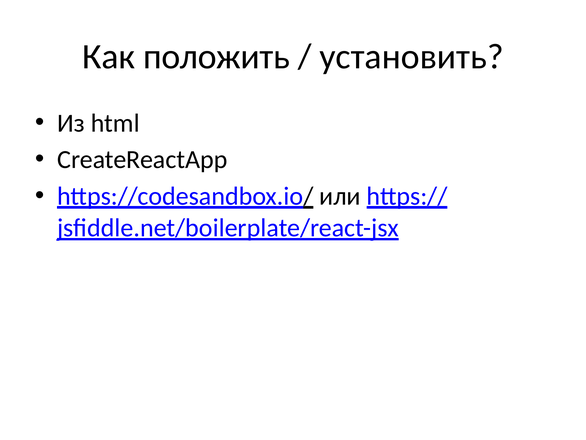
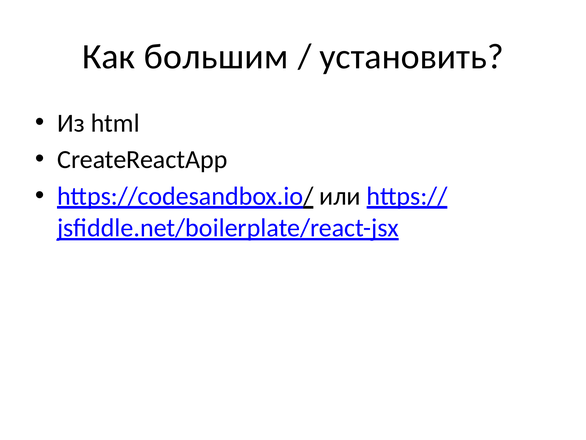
положить: положить -> большим (216, 57)
